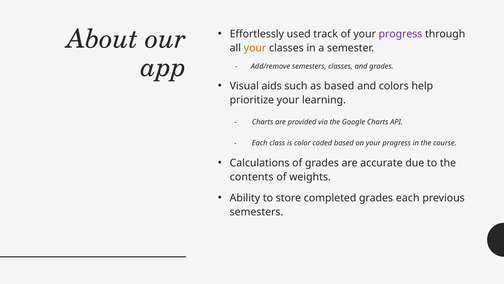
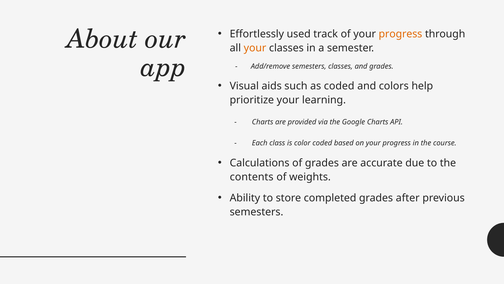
progress colour: purple -> orange (400, 34)
as based: based -> coded (339, 86)
grades each: each -> after (408, 198)
